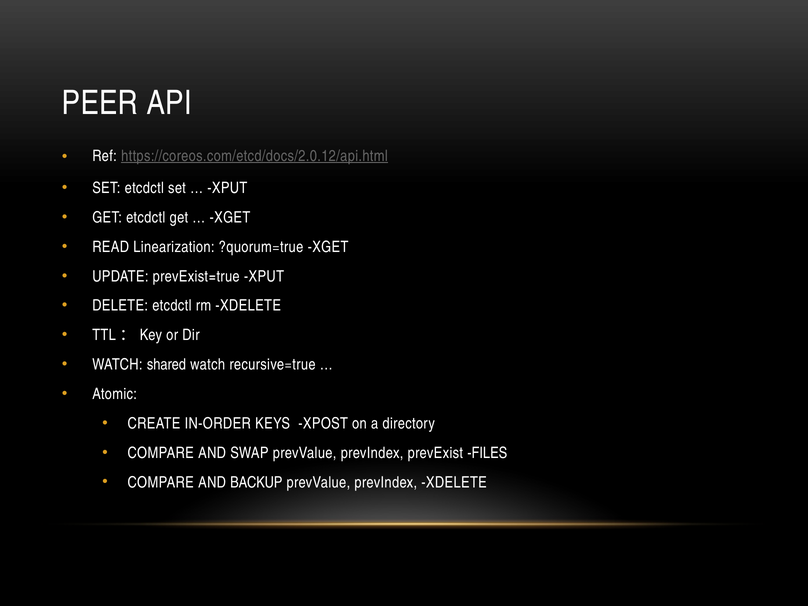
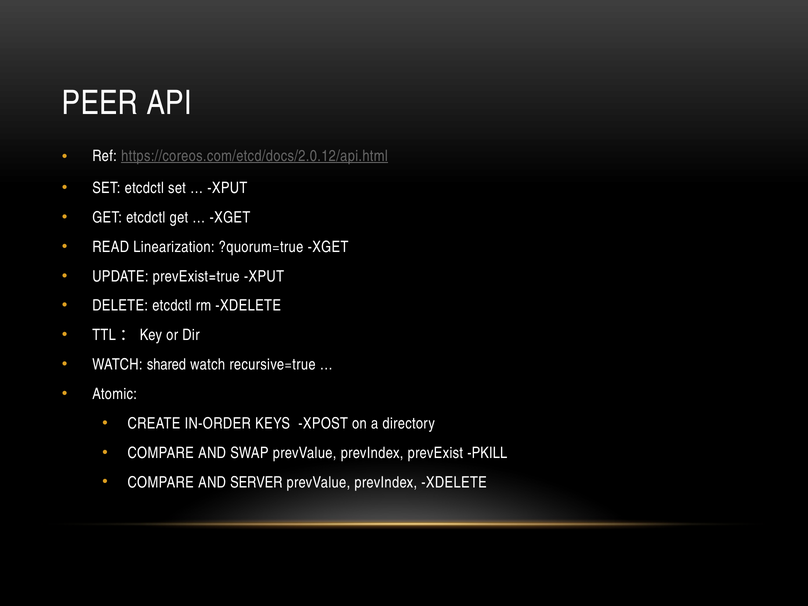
FILES: FILES -> PKILL (487, 453)
BACKUP: BACKUP -> SERVER (256, 482)
